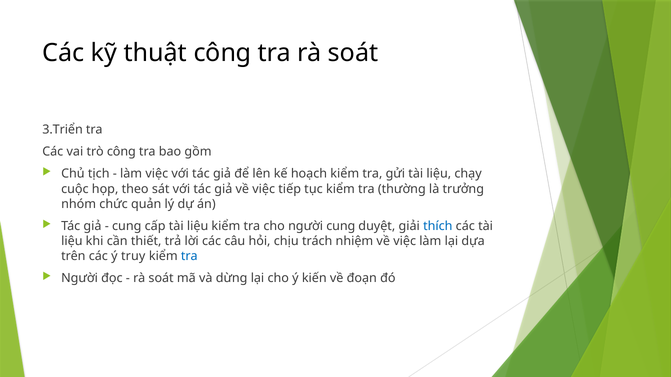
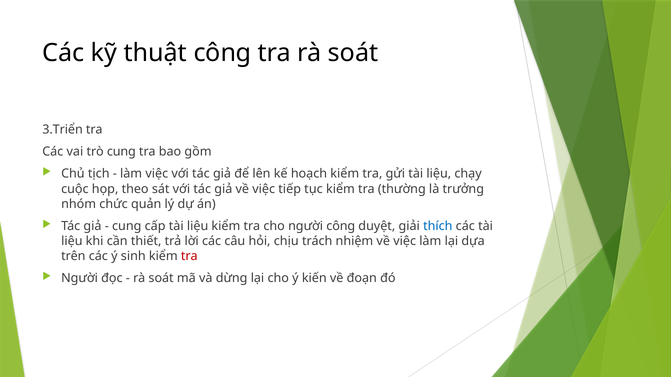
trò công: công -> cung (121, 152)
người cung: cung -> công (341, 226)
truy: truy -> sinh (133, 257)
tra colour: blue -> red (189, 257)
